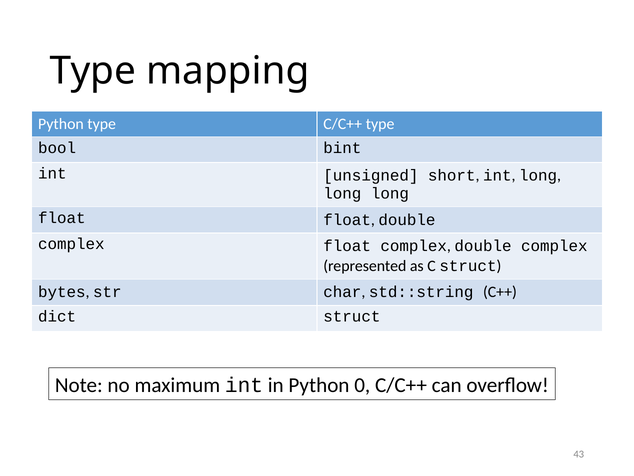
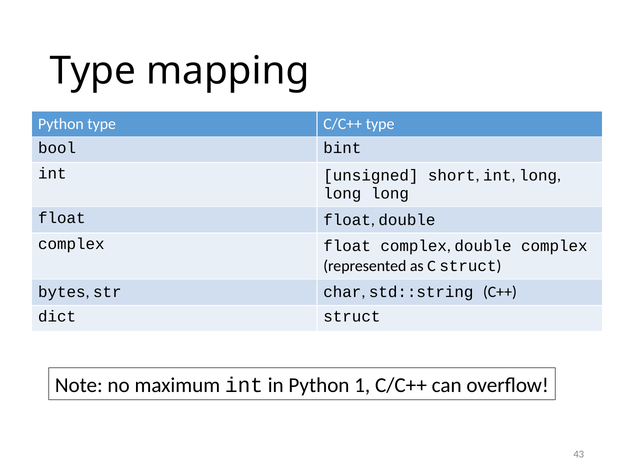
0: 0 -> 1 (362, 385)
